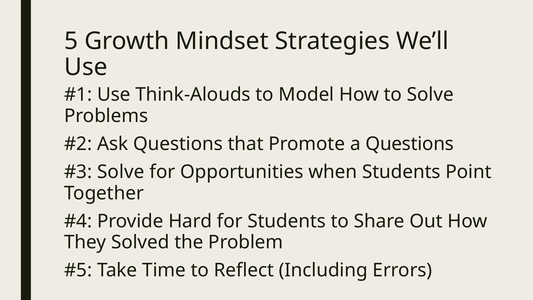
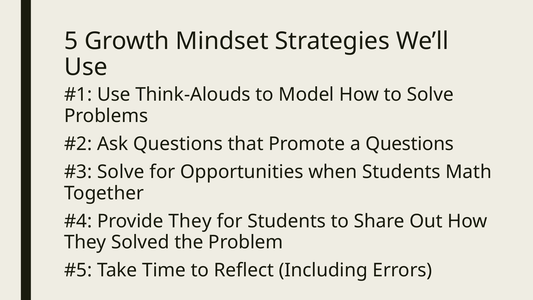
Point: Point -> Math (469, 172)
Provide Hard: Hard -> They (190, 221)
